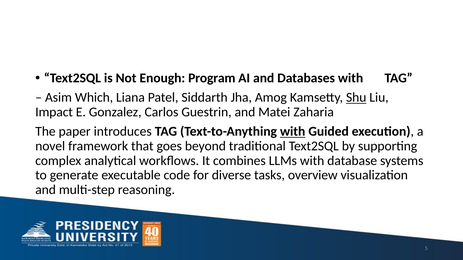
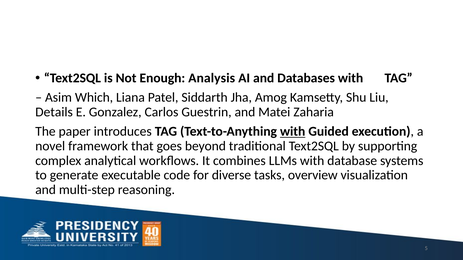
Program: Program -> Analysis (212, 78)
Shu underline: present -> none (356, 98)
Impact: Impact -> Details (54, 112)
